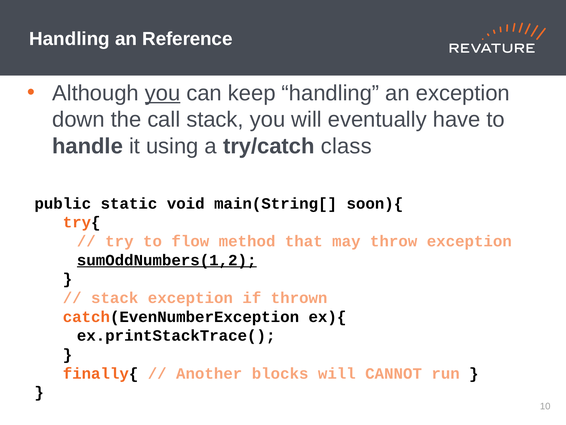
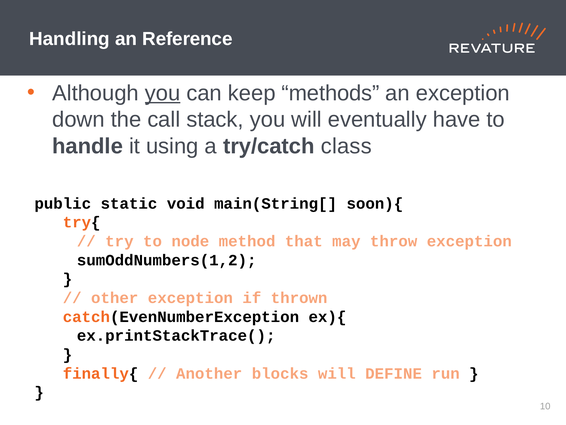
keep handling: handling -> methods (331, 93)
flow: flow -> node (190, 241)
sumOddNumbers(1,2 underline: present -> none (167, 260)
stack: stack -> other (115, 298)
CANNOT: CANNOT -> DEFINE (394, 373)
